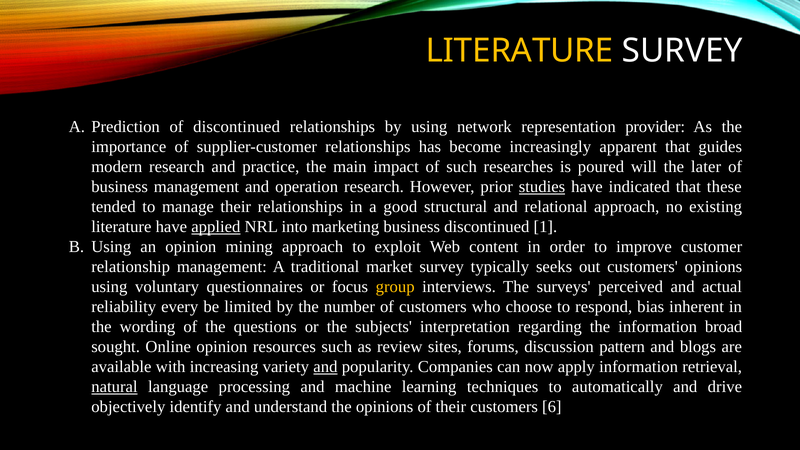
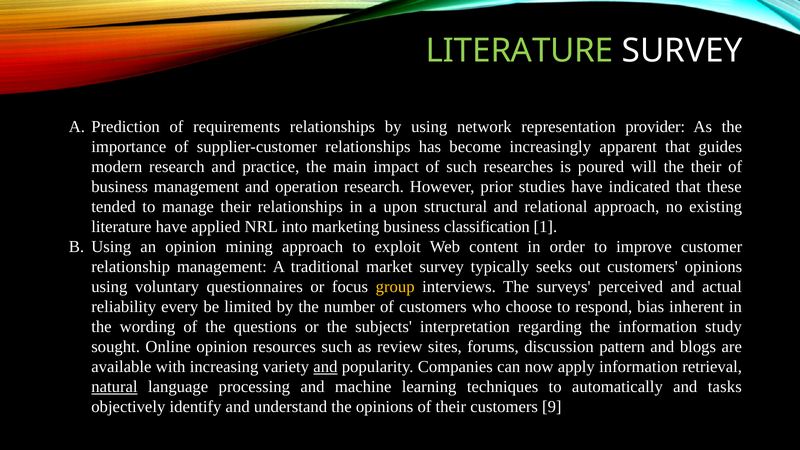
LITERATURE colour: yellow -> light green (520, 51)
of discontinued: discontinued -> requirements (237, 127)
the later: later -> their (706, 167)
studies underline: present -> none (542, 187)
good: good -> upon (400, 207)
applied underline: present -> none (216, 227)
business discontinued: discontinued -> classification (487, 227)
broad: broad -> study (723, 327)
drive: drive -> tasks (725, 387)
6: 6 -> 9 (552, 407)
